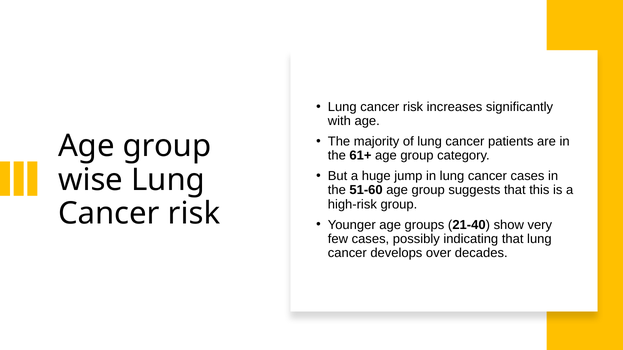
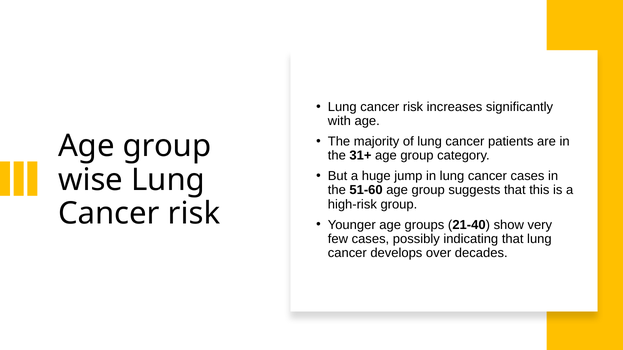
61+: 61+ -> 31+ (360, 156)
